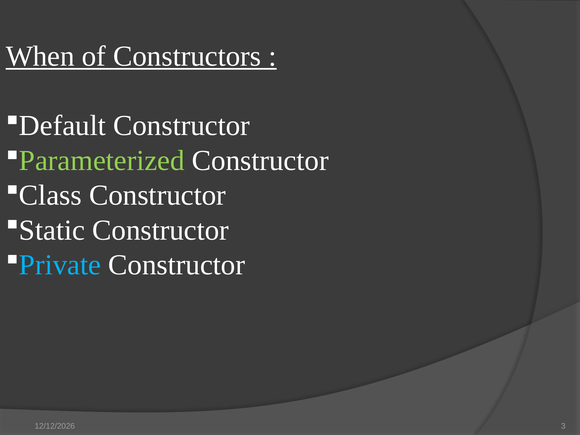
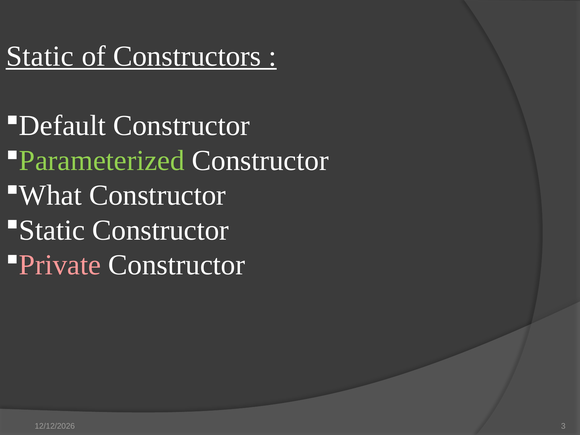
When: When -> Static (40, 56)
Class: Class -> What (50, 195)
Private colour: light blue -> pink (60, 265)
